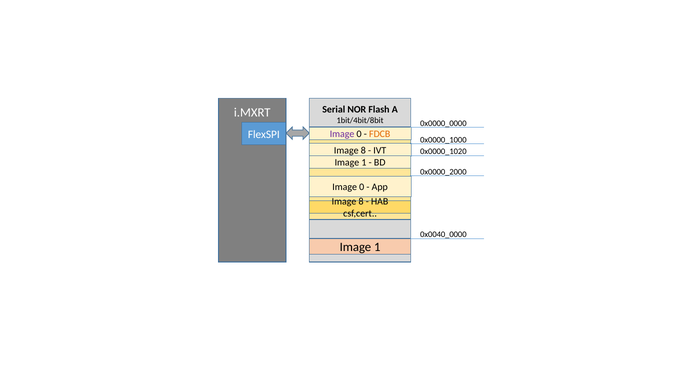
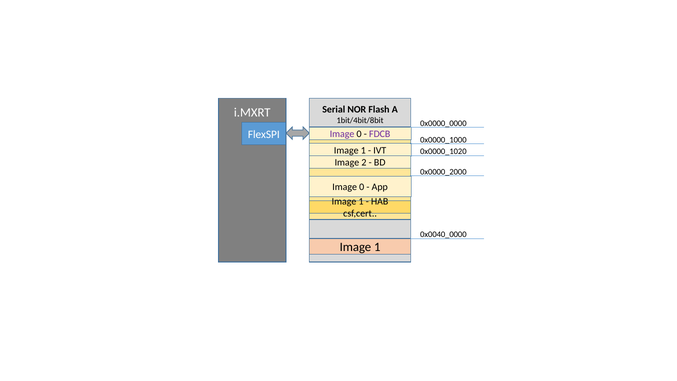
FDCB colour: orange -> purple (380, 134)
8: 8 -> 1 (363, 150)
1: 1 -> 2 (364, 162)
8: 8 -> 1 (361, 201)
